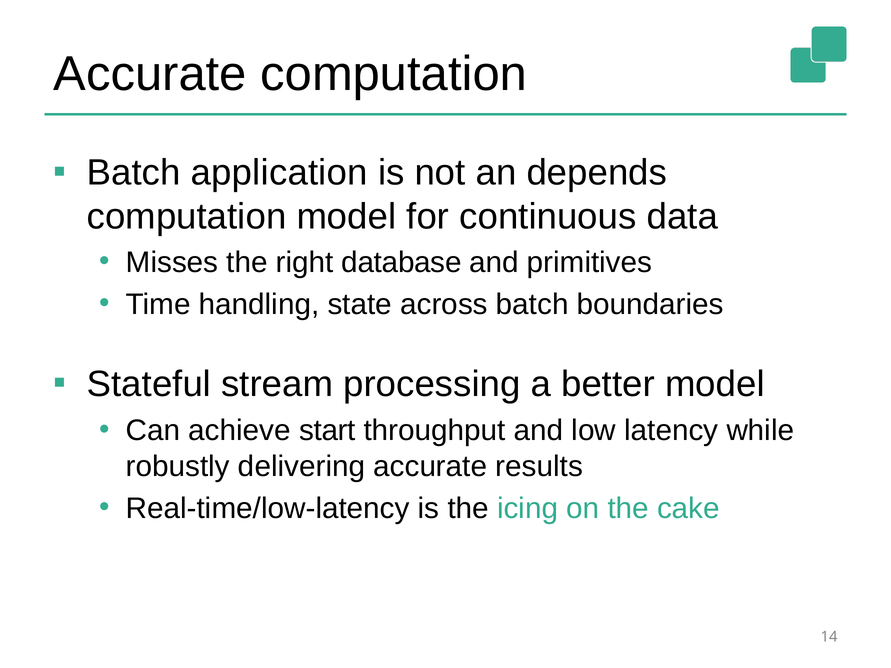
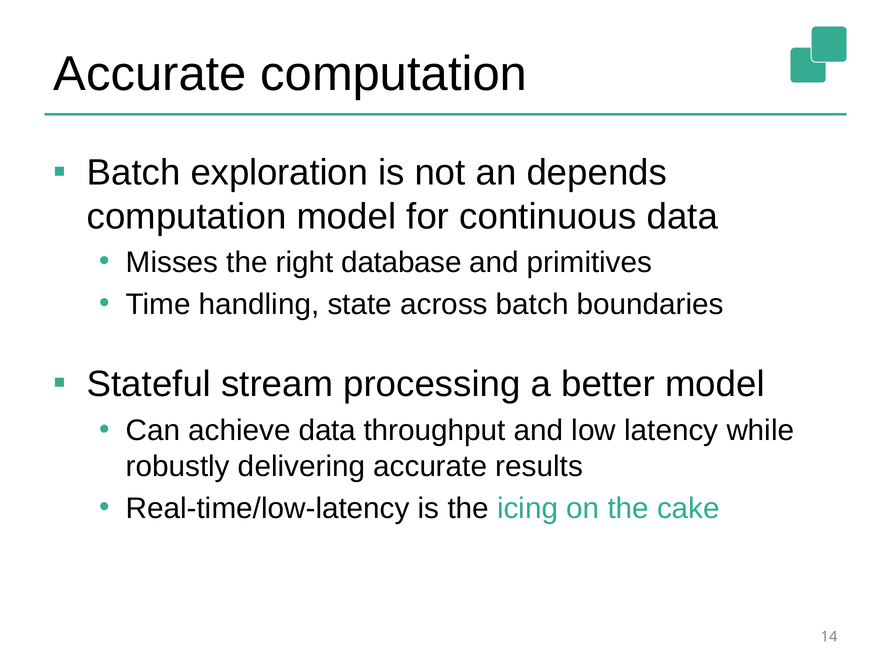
application: application -> exploration (279, 173)
achieve start: start -> data (327, 431)
